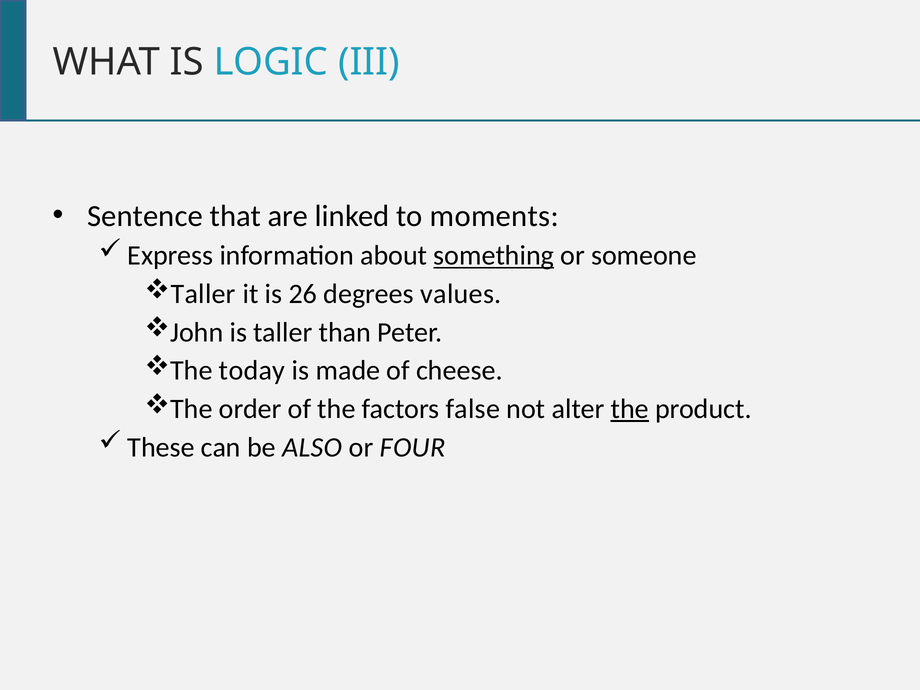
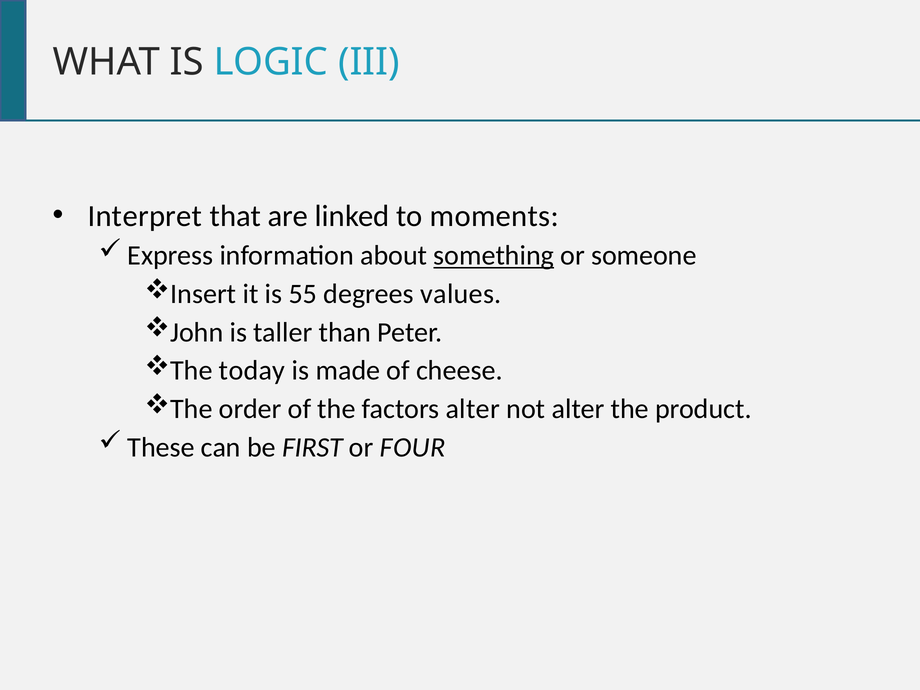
Sentence: Sentence -> Interpret (145, 216)
Taller: Taller -> Insert (203, 294)
26: 26 -> 55 (303, 294)
factors false: false -> alter (473, 409)
the underline: present -> none (630, 409)
ALSO: ALSO -> FIRST (312, 447)
